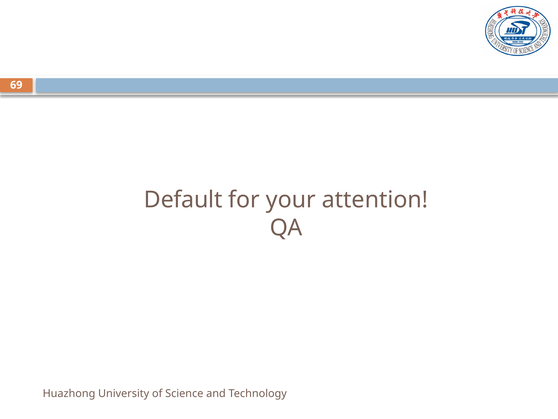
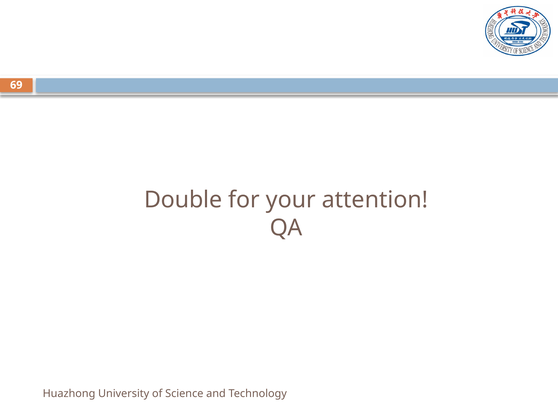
Default: Default -> Double (183, 200)
